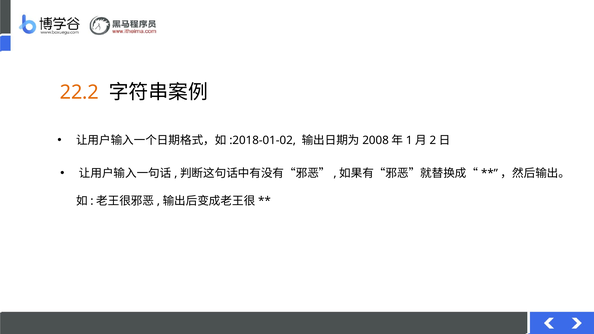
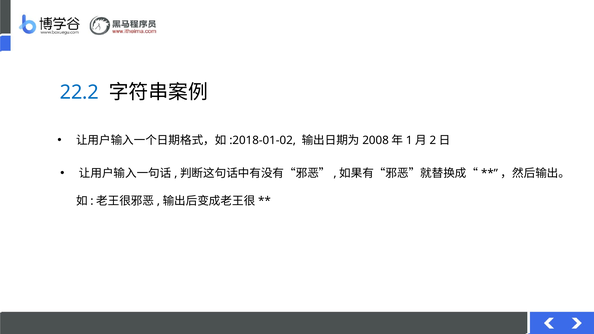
22.2 colour: orange -> blue (79, 92)
